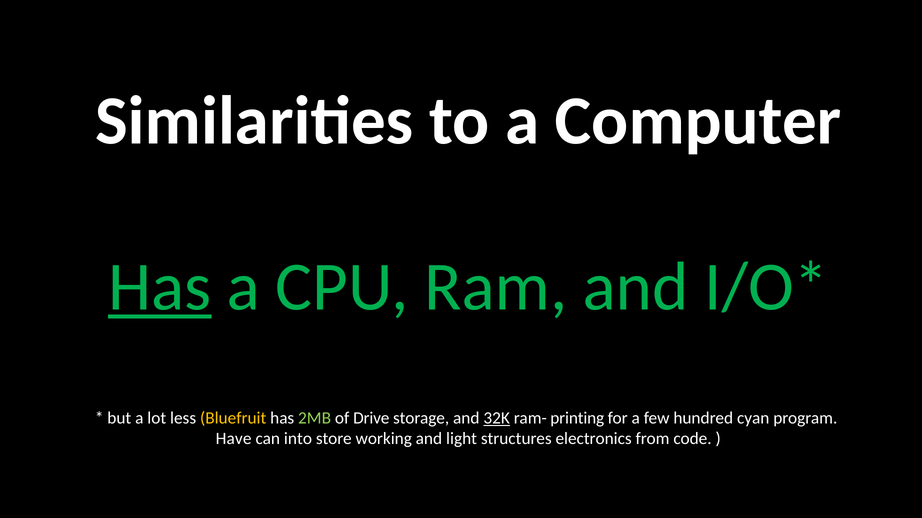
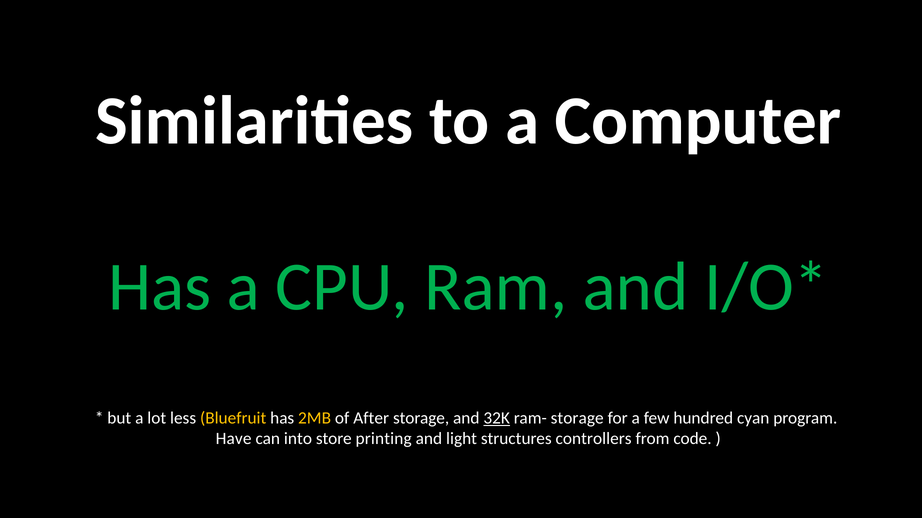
Has underline: present -> none (160, 287)
2MB colour: light green -> yellow (315, 419)
Drive: Drive -> After (371, 419)
ram- printing: printing -> storage (577, 419)
working: working -> printing (384, 439)
electronics: electronics -> controllers (594, 439)
